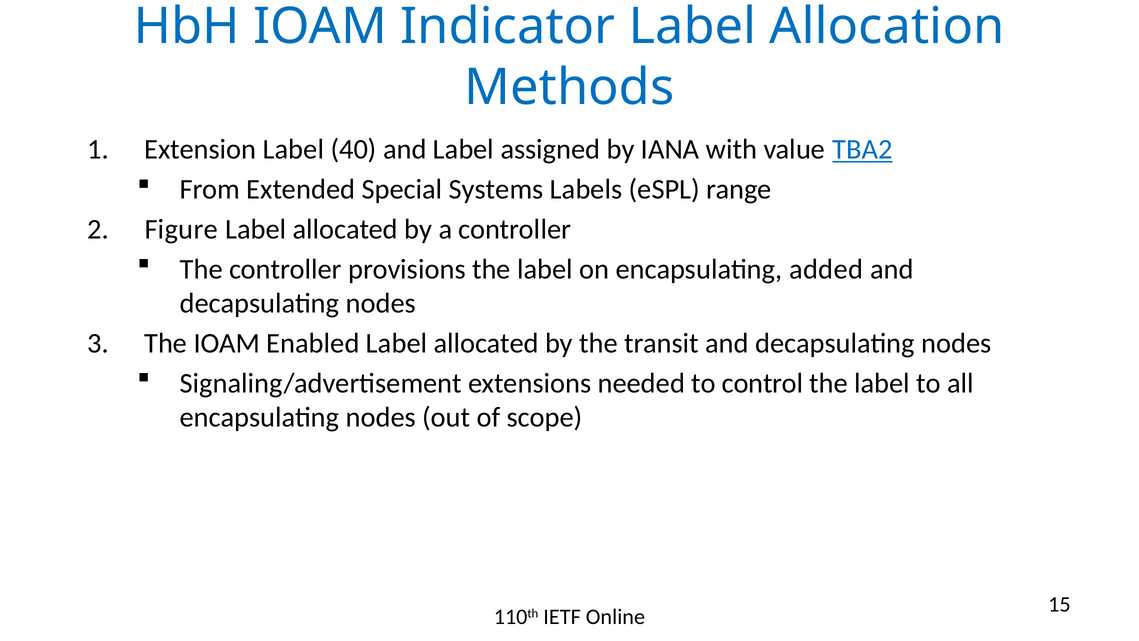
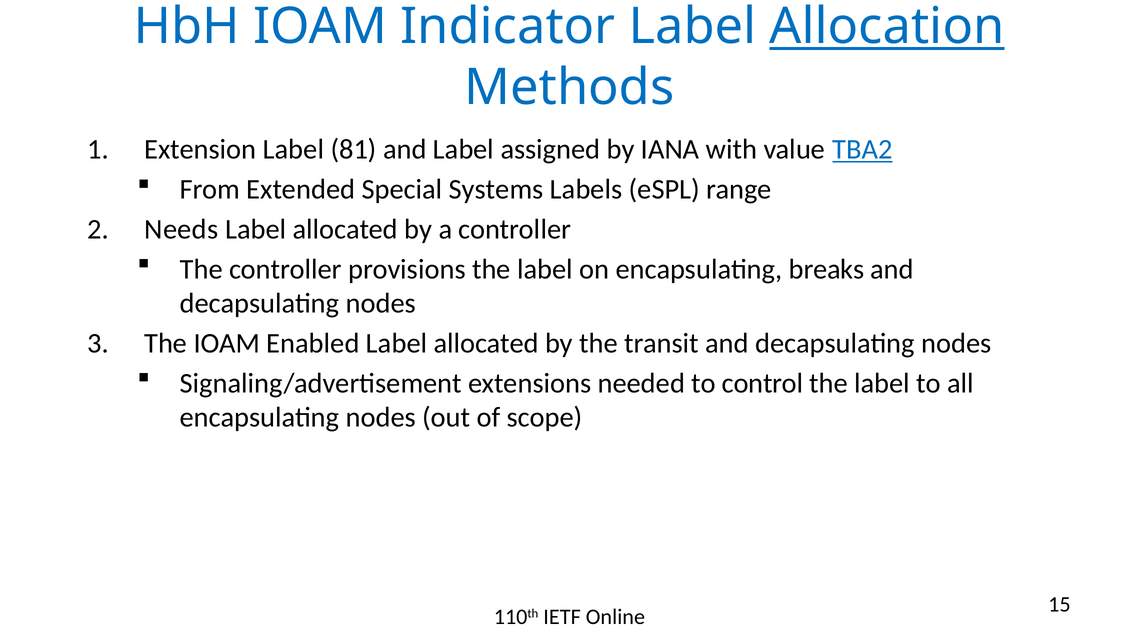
Allocation underline: none -> present (887, 27)
40: 40 -> 81 (354, 150)
Figure: Figure -> Needs (181, 229)
added: added -> breaks (827, 269)
